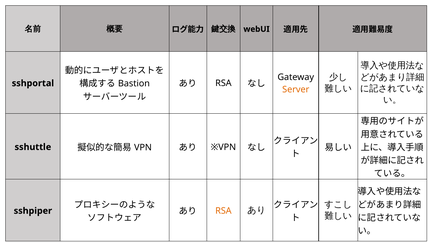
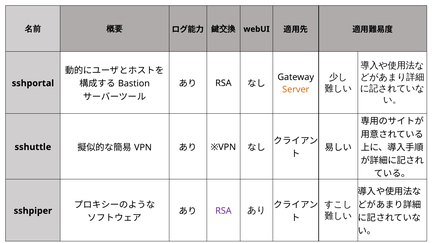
RSA colour: orange -> purple (223, 211)
